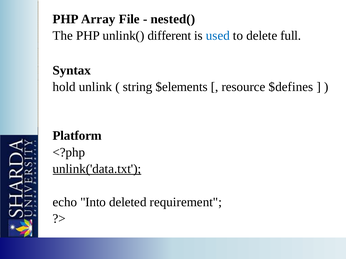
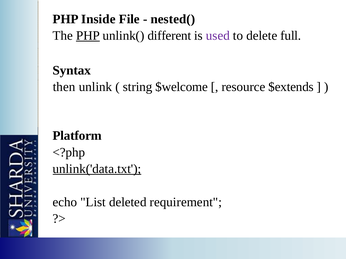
Array: Array -> Inside (98, 19)
PHP underline: none -> present (88, 36)
used colour: blue -> purple (218, 36)
hold: hold -> then (64, 87)
$elements: $elements -> $welcome (182, 87)
$defines: $defines -> $extends (291, 87)
Into: Into -> List (93, 202)
